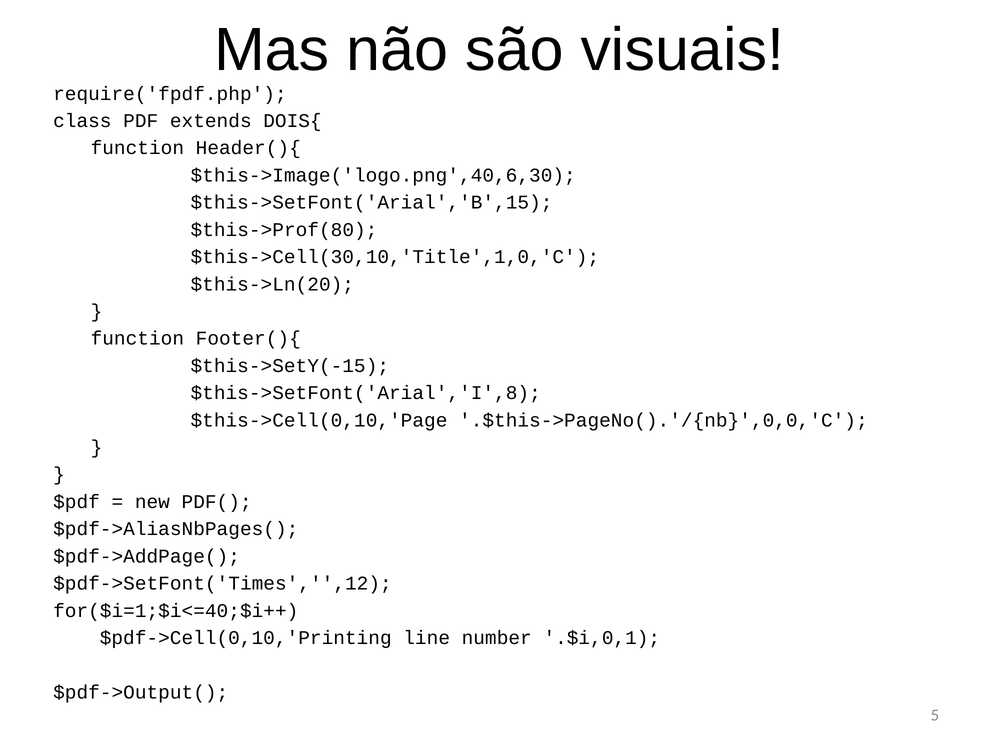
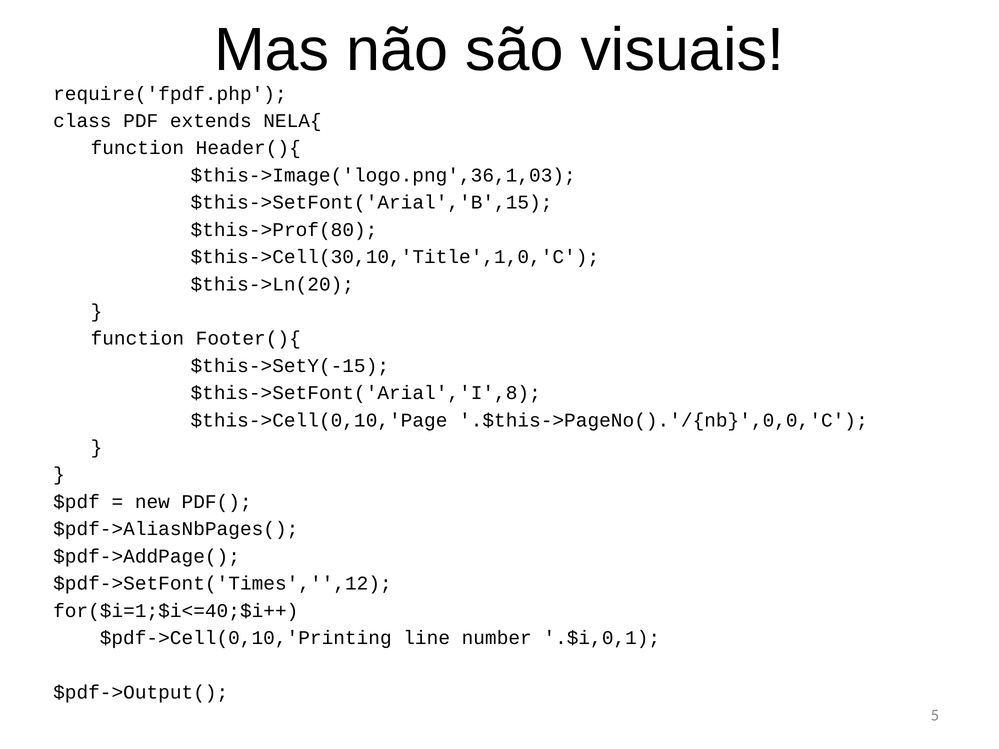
DOIS{: DOIS{ -> NELA{ (292, 121)
$this->Image('logo.png',40,6,30: $this->Image('logo.png',40,6,30 -> $this->Image('logo.png',36,1,03 (383, 175)
